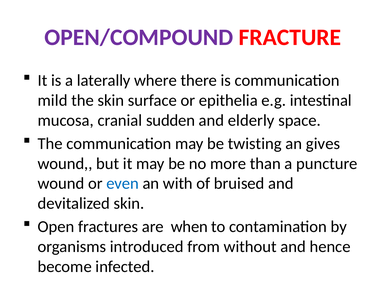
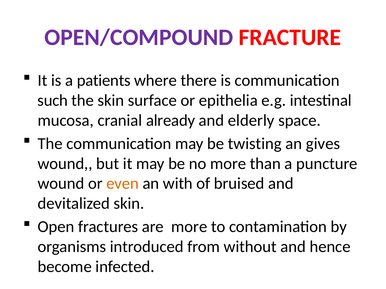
laterally: laterally -> patients (104, 81)
mild: mild -> such (53, 101)
sudden: sudden -> already (171, 121)
even colour: blue -> orange (123, 184)
are when: when -> more (189, 227)
